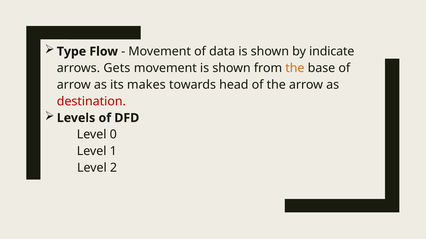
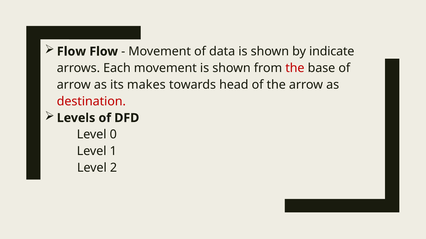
Type: Type -> Flow (71, 52)
Gets: Gets -> Each (117, 68)
the colour: orange -> red (295, 68)
